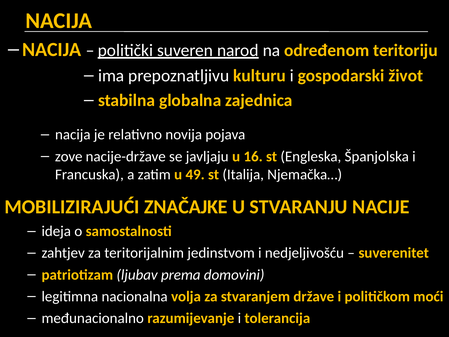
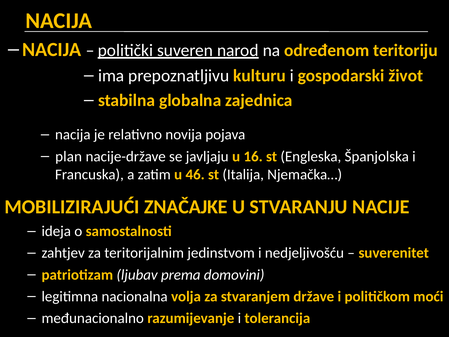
zove: zove -> plan (69, 156)
49: 49 -> 46 (195, 174)
